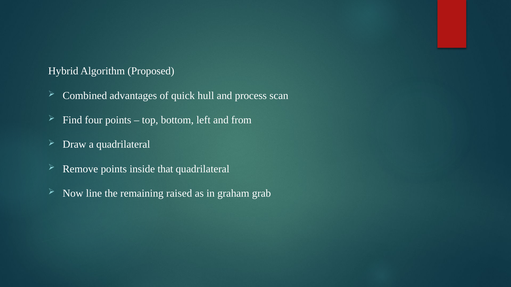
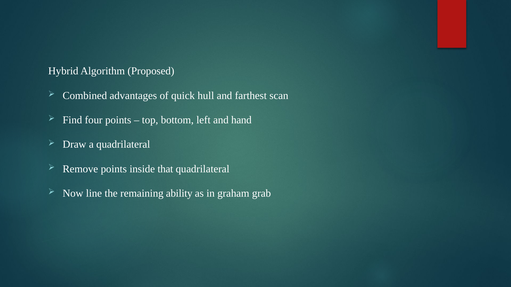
process: process -> farthest (251, 96)
from: from -> hand (241, 120)
raised: raised -> ability (179, 194)
